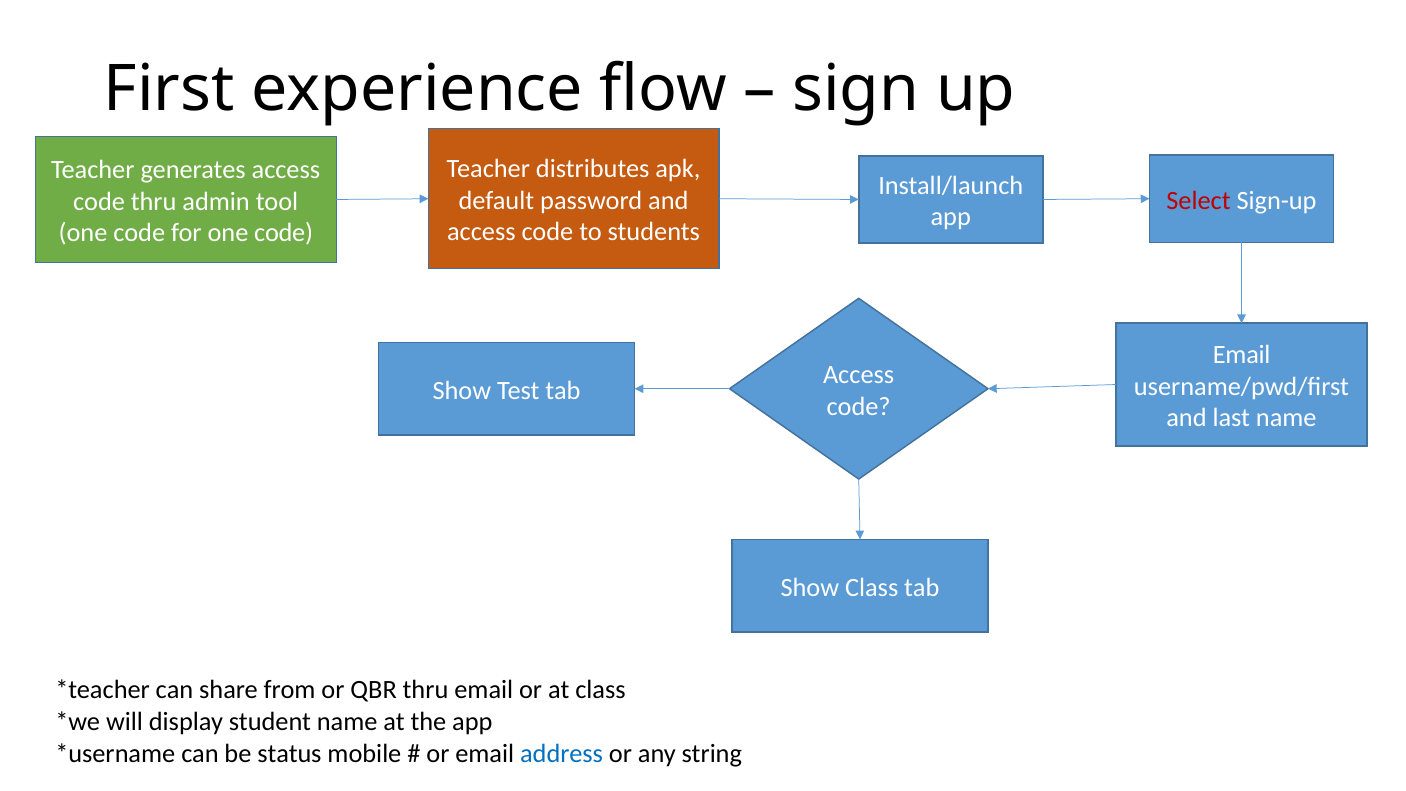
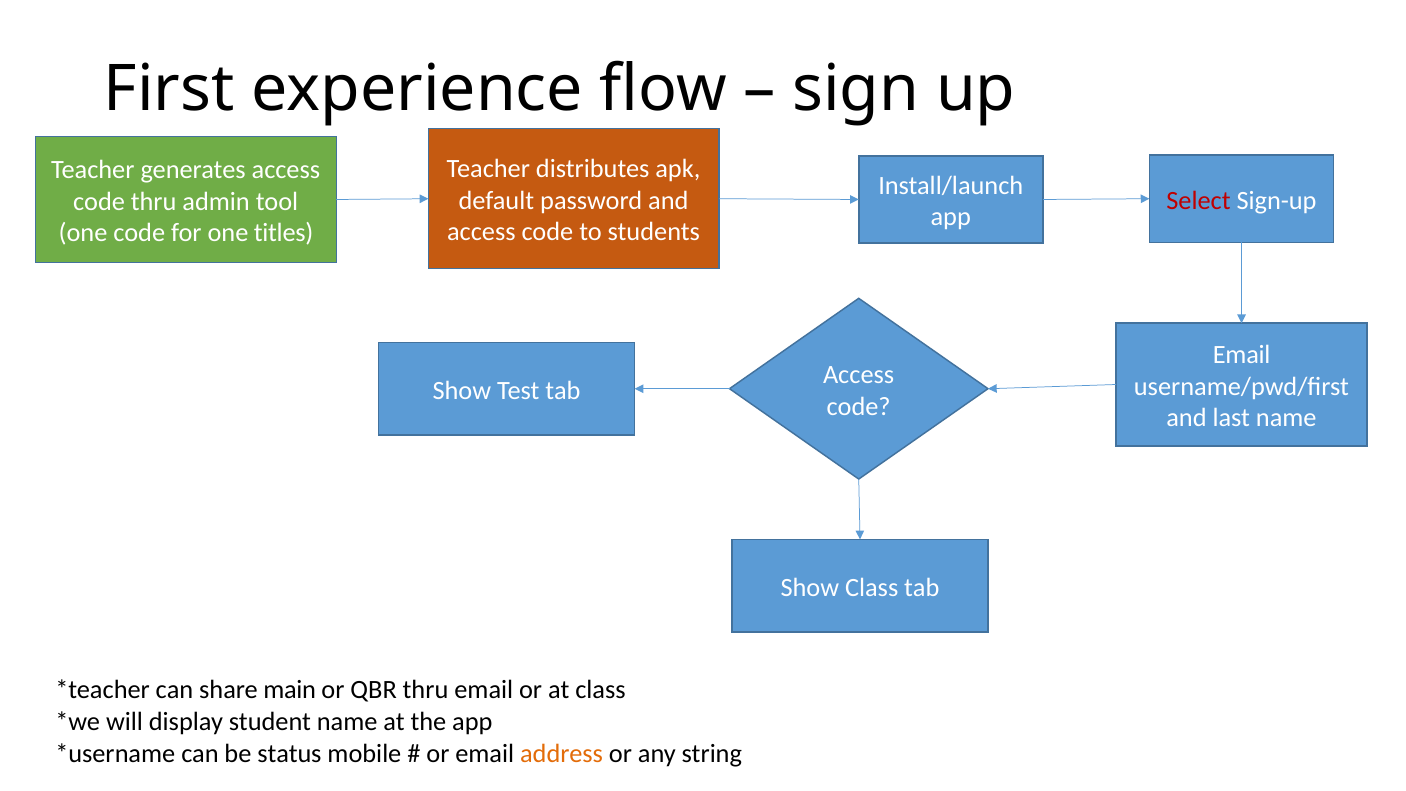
for one code: code -> titles (284, 233)
from: from -> main (290, 690)
address colour: blue -> orange (562, 753)
